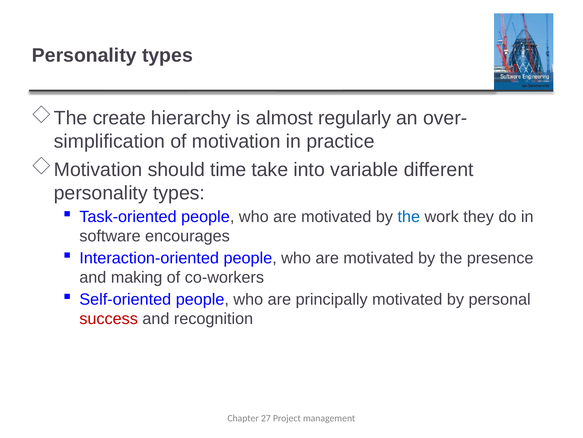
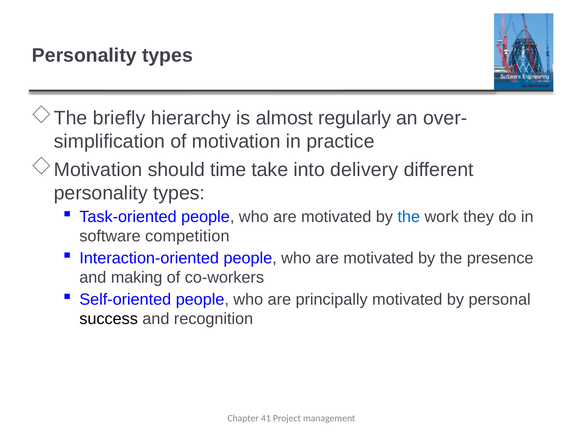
create: create -> briefly (119, 118)
variable: variable -> delivery (364, 169)
encourages: encourages -> competition (187, 236)
success colour: red -> black (109, 318)
27: 27 -> 41 (266, 418)
